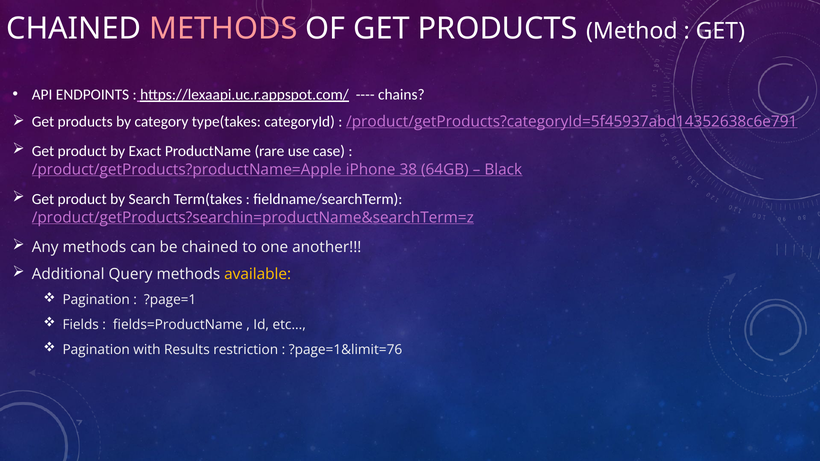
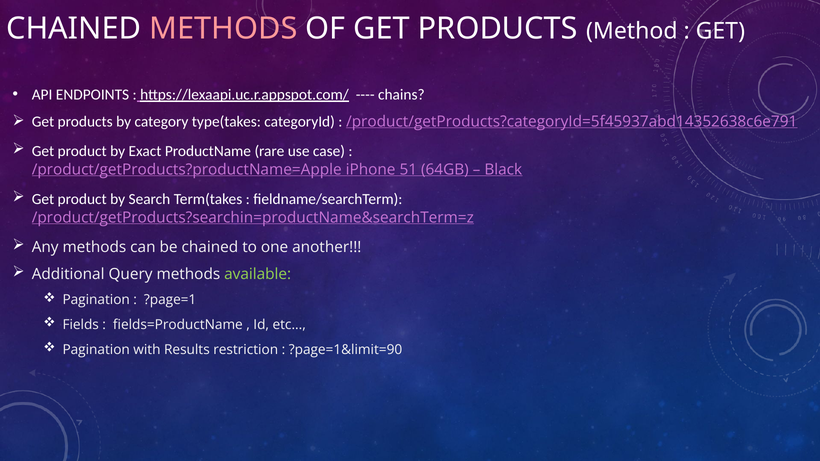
38: 38 -> 51 (408, 170)
available colour: yellow -> light green (258, 274)
?page=1&limit=76: ?page=1&limit=76 -> ?page=1&limit=90 (346, 350)
